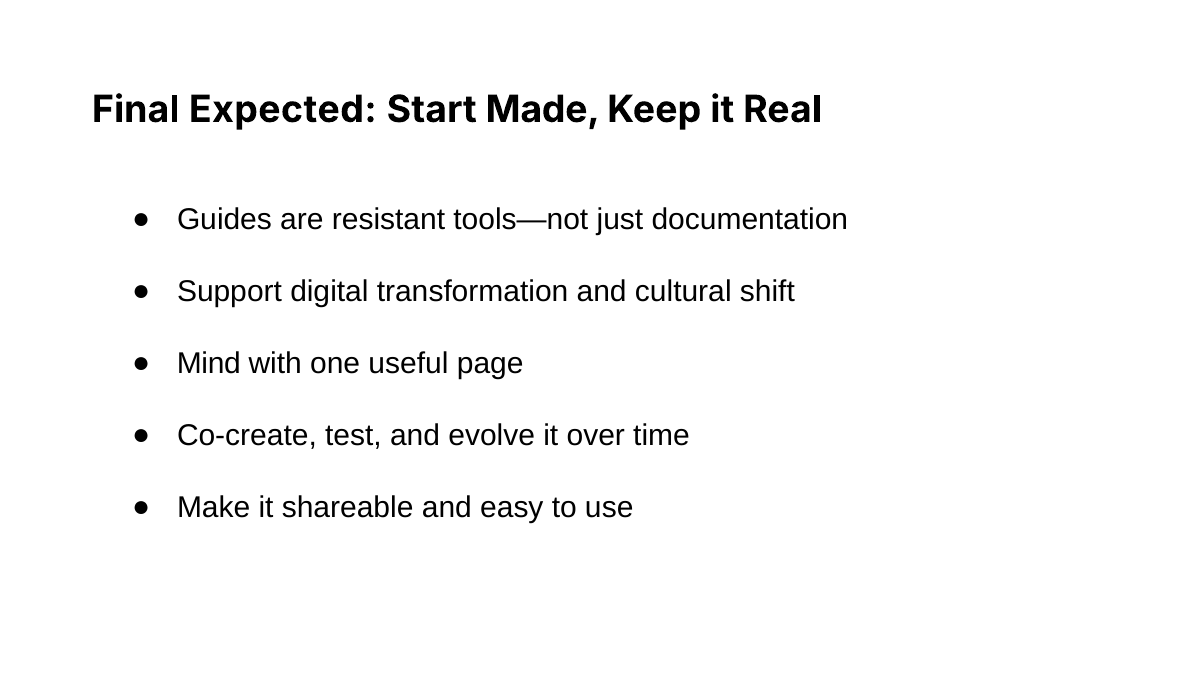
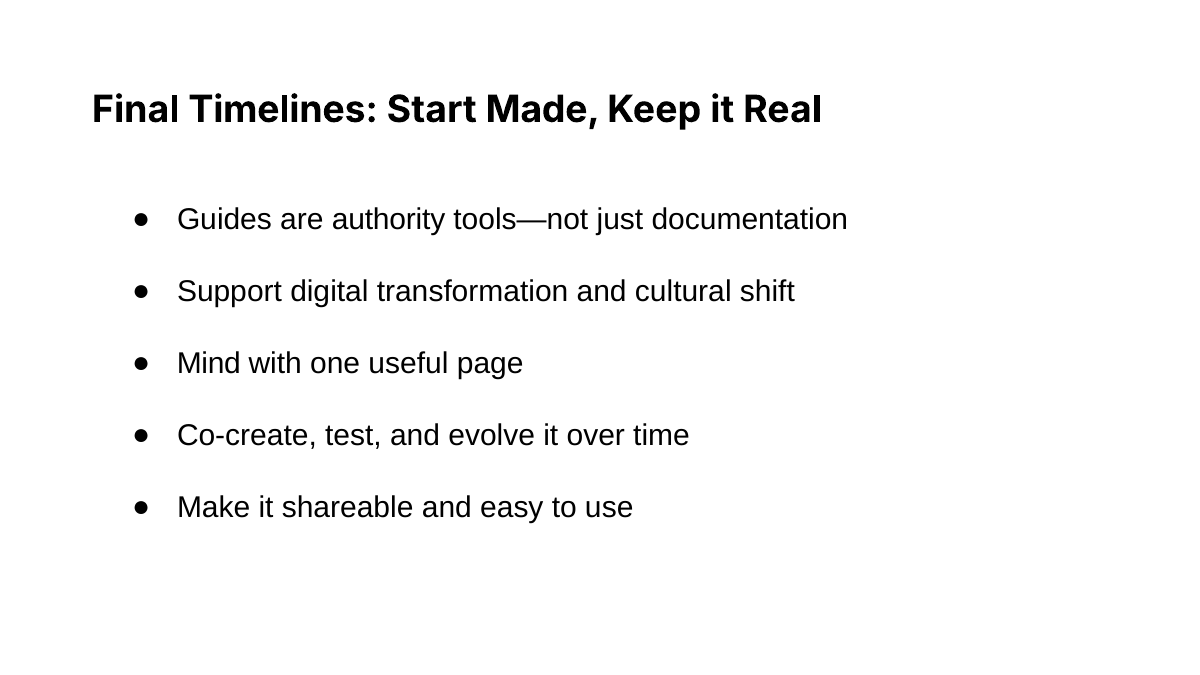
Expected: Expected -> Timelines (283, 110)
resistant: resistant -> authority (389, 220)
